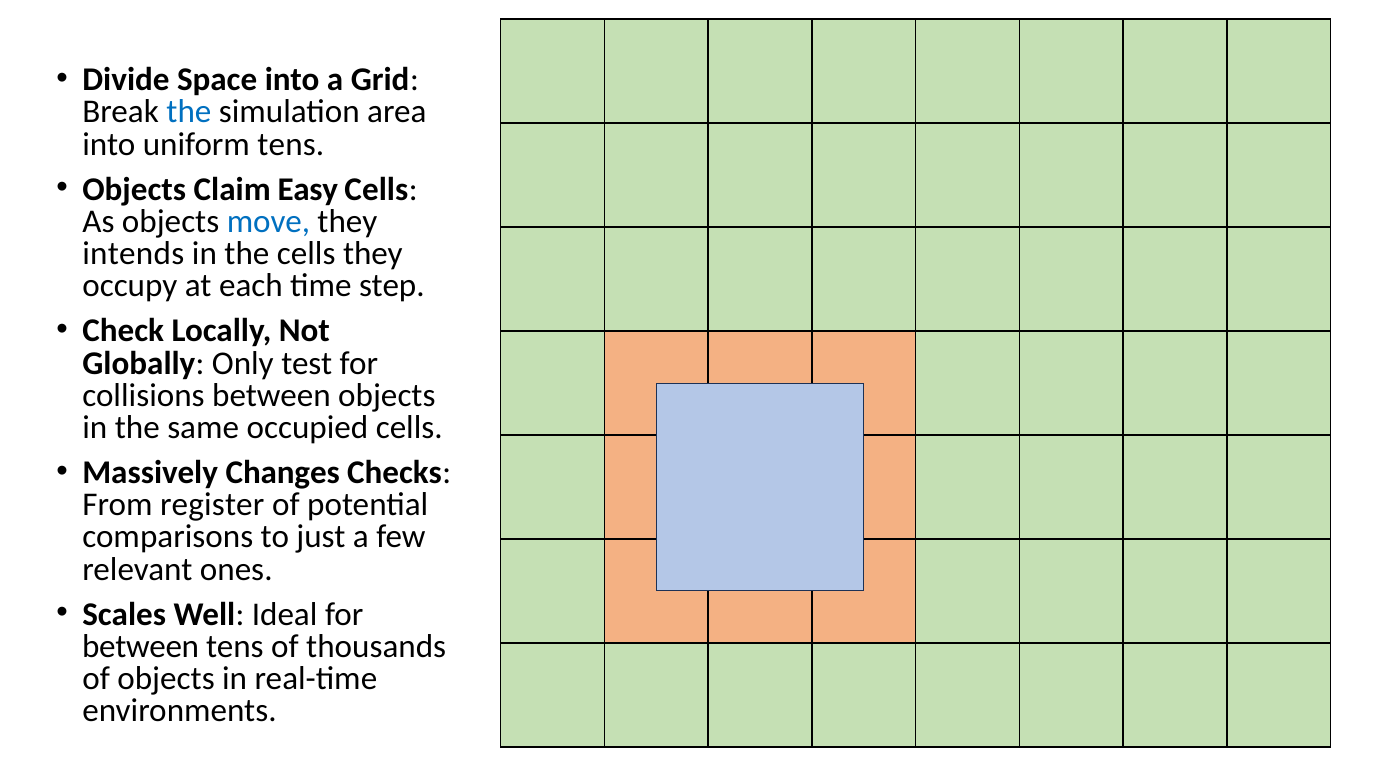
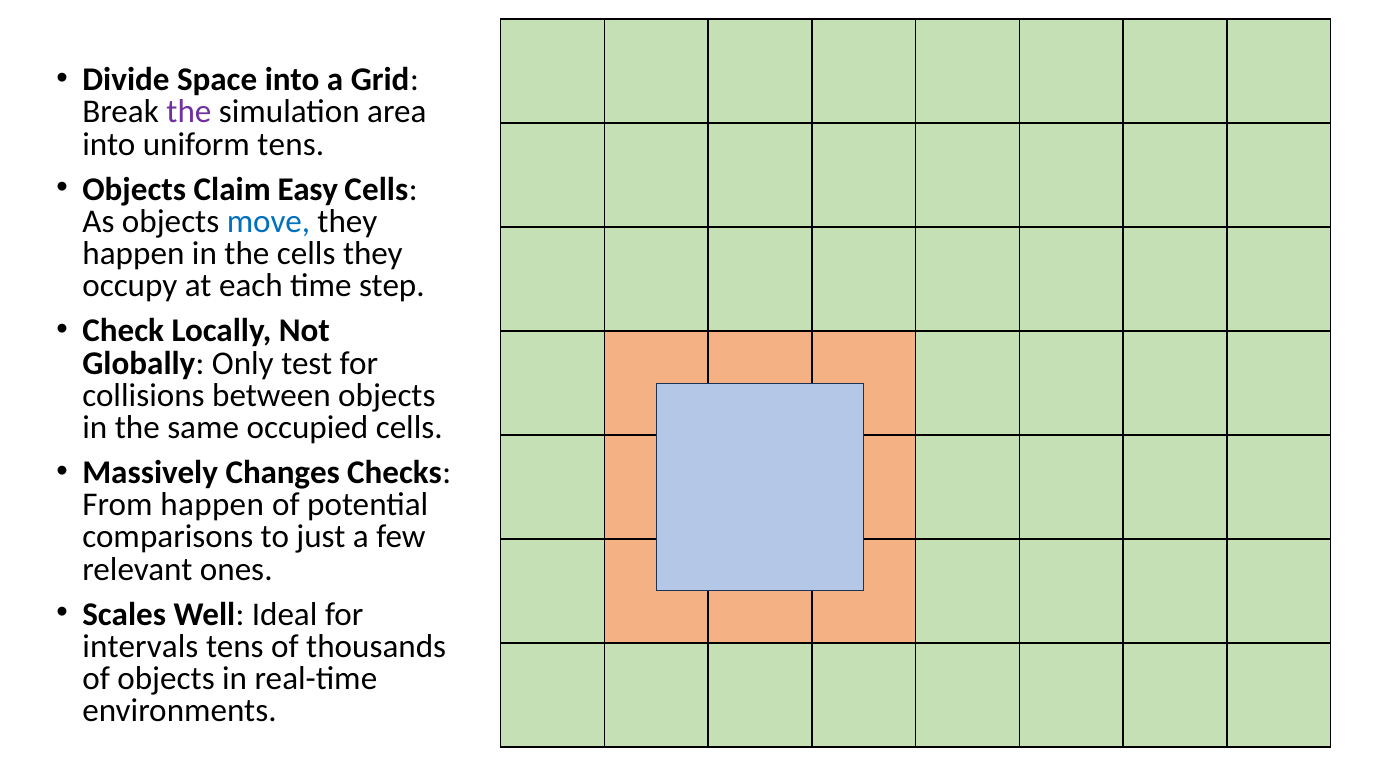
the colour: blue -> purple (189, 112)
intends: intends -> happen (133, 254)
From register: register -> happen (212, 505)
between: between -> intervals (140, 646)
